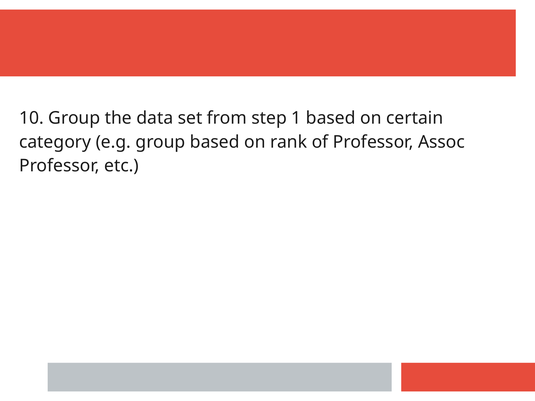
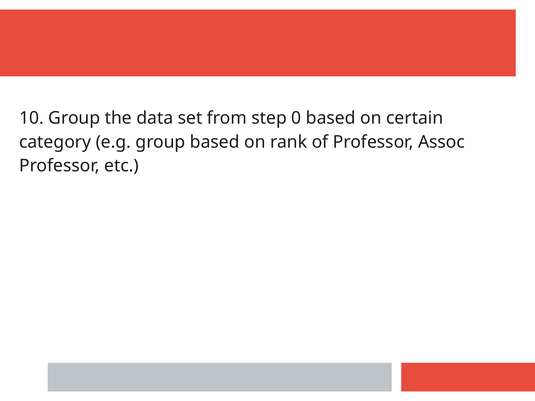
1: 1 -> 0 (296, 118)
